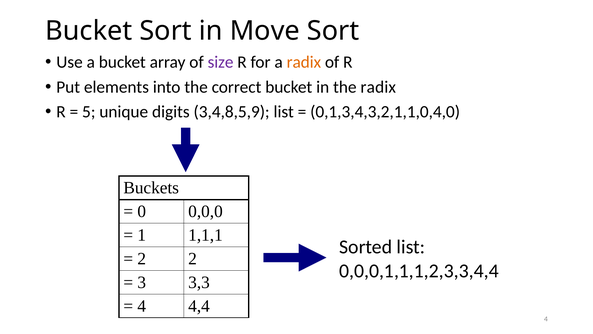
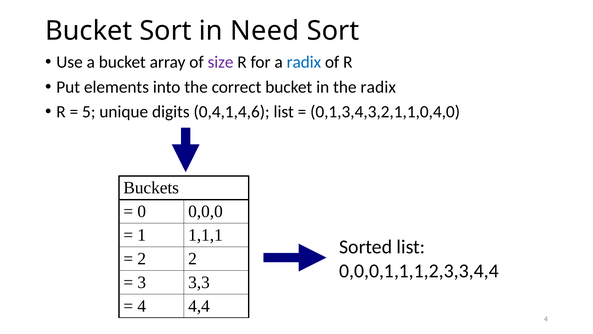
Move: Move -> Need (265, 31)
radix colour: orange -> blue (304, 62)
3,4,8,5,9: 3,4,8,5,9 -> 0,4,1,4,6 (232, 112)
